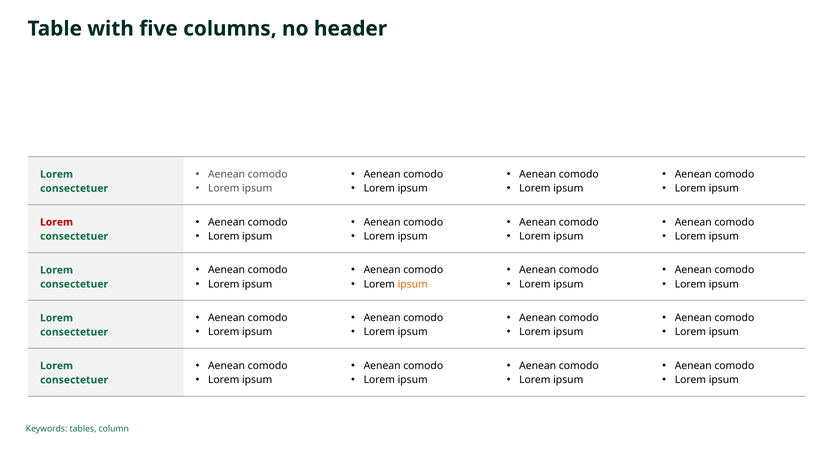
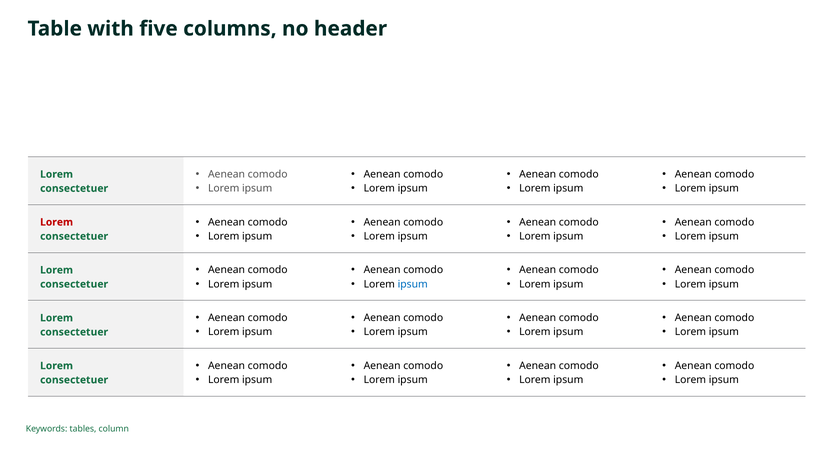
ipsum colour: orange -> blue (413, 284)
